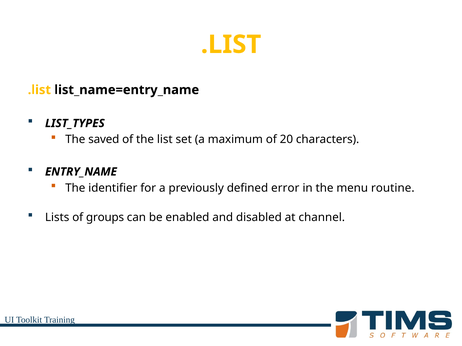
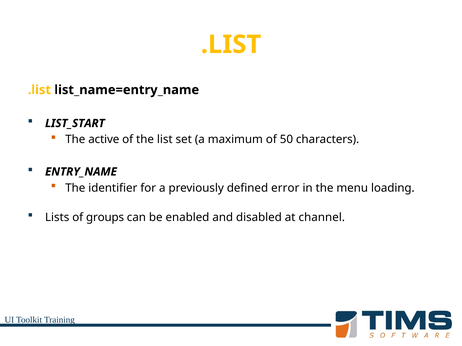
LIST_TYPES: LIST_TYPES -> LIST_START (75, 123)
saved: saved -> active (104, 140)
20: 20 -> 50 (286, 140)
routine: routine -> loading (393, 188)
